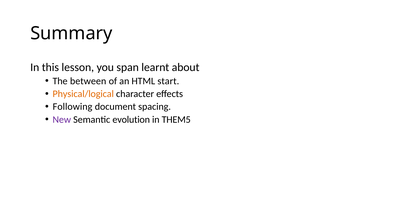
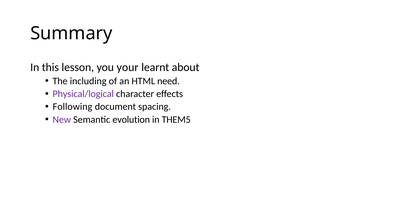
span: span -> your (128, 67)
between: between -> including (88, 81)
start: start -> need (168, 81)
Physical/logical colour: orange -> purple (83, 94)
